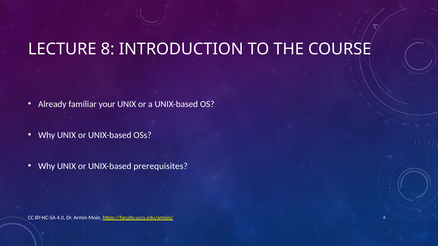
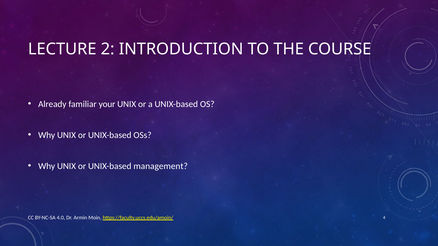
8: 8 -> 2 (108, 49)
prerequisites: prerequisites -> management (161, 166)
